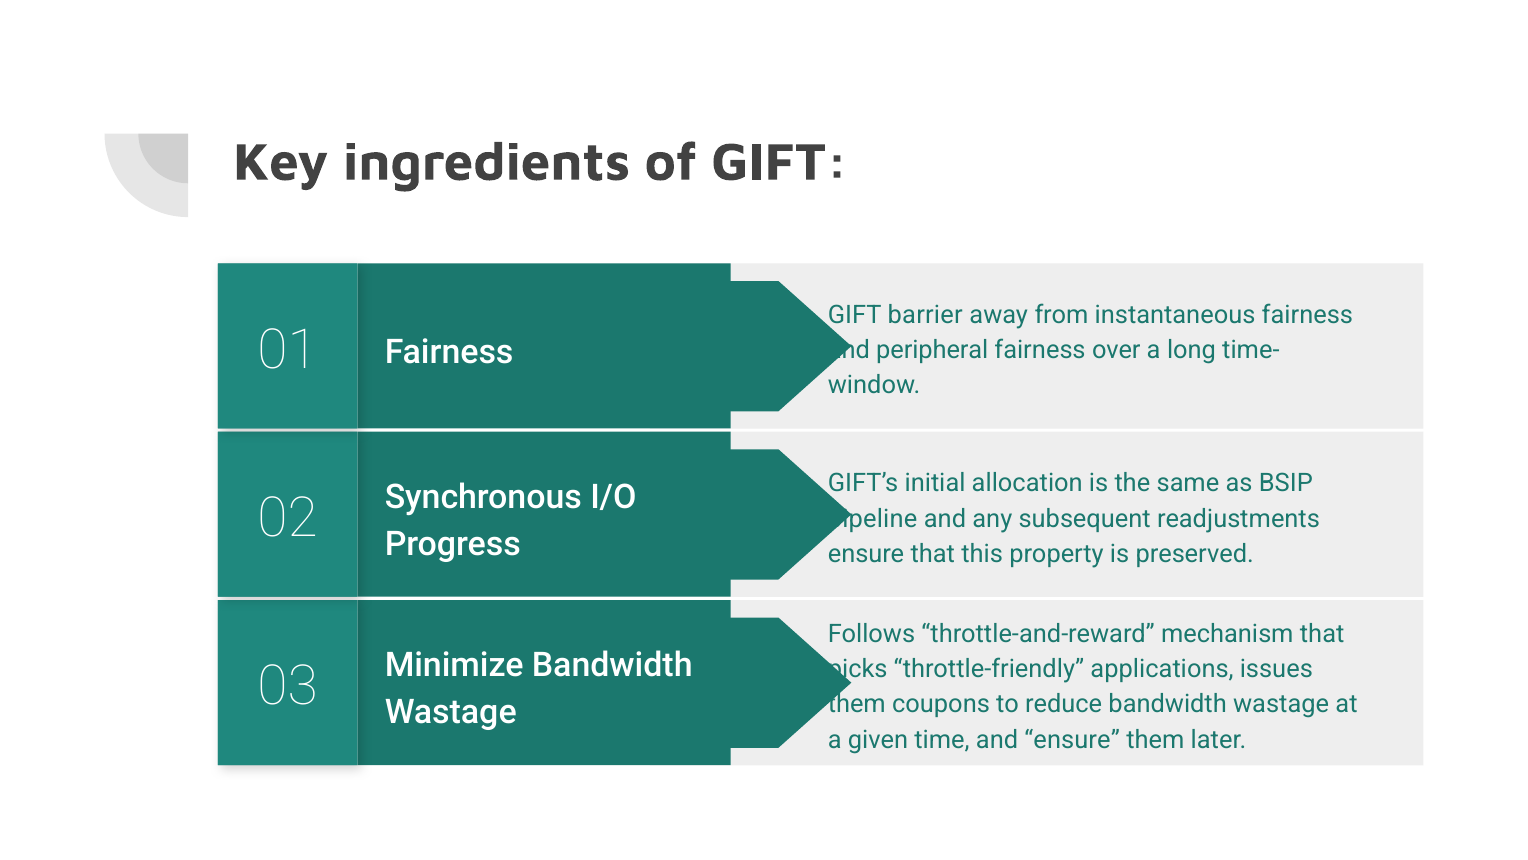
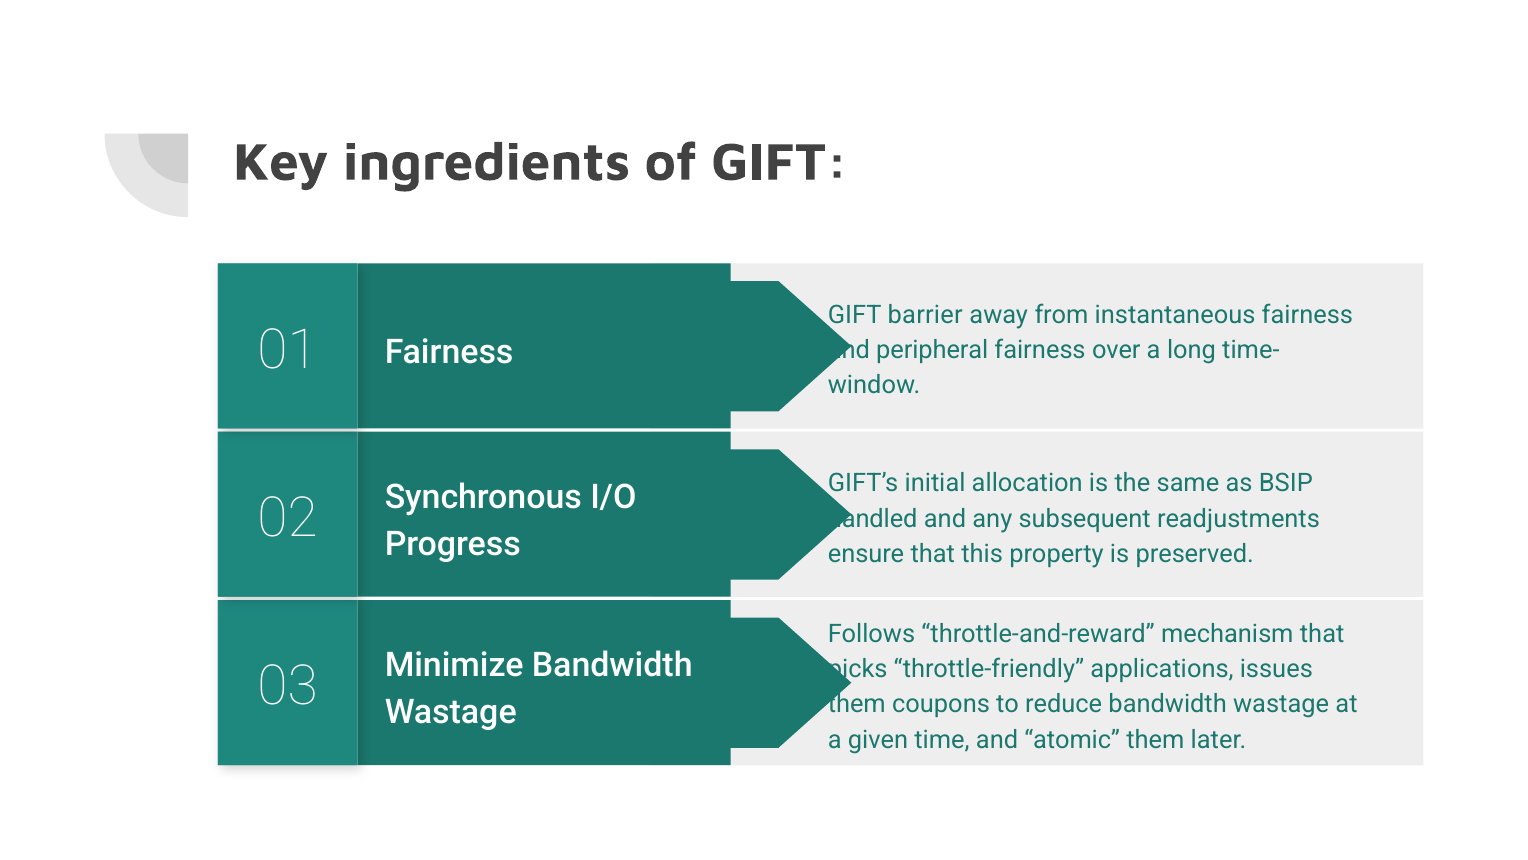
pipeline: pipeline -> handled (873, 518)
and ensure: ensure -> atomic (1072, 739)
